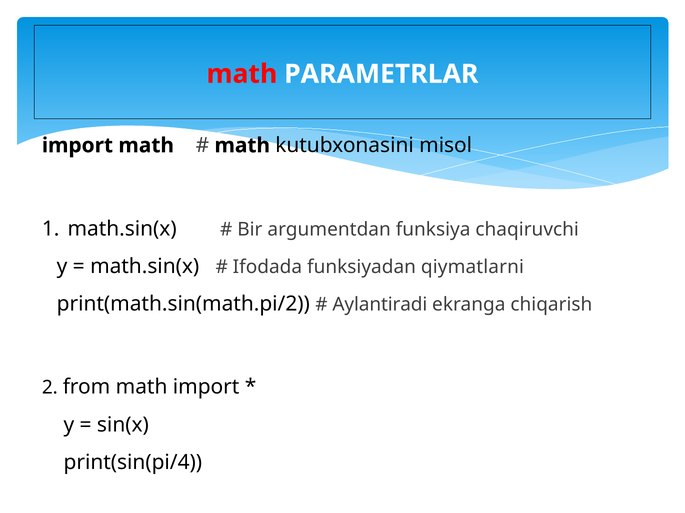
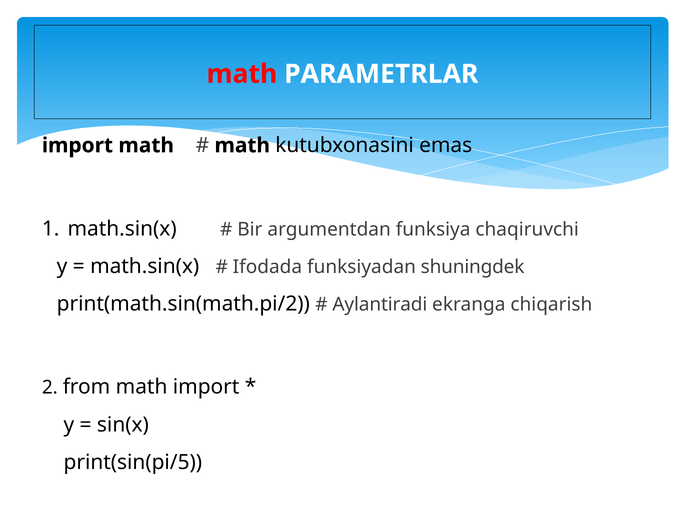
misol: misol -> emas (446, 146)
qiymatlarni: qiymatlarni -> shuningdek (473, 267)
print(sin(pi/4: print(sin(pi/4 -> print(sin(pi/5 (133, 463)
